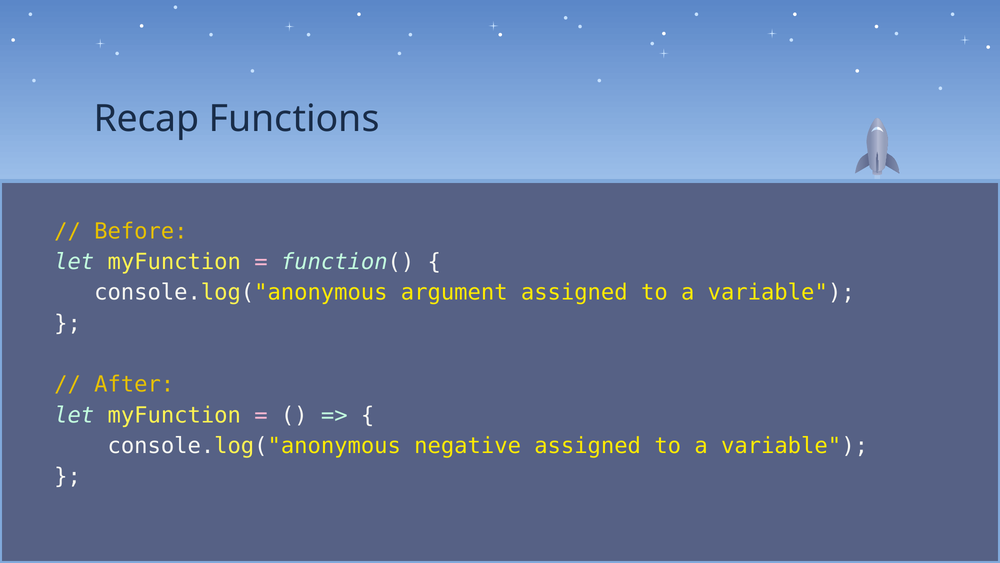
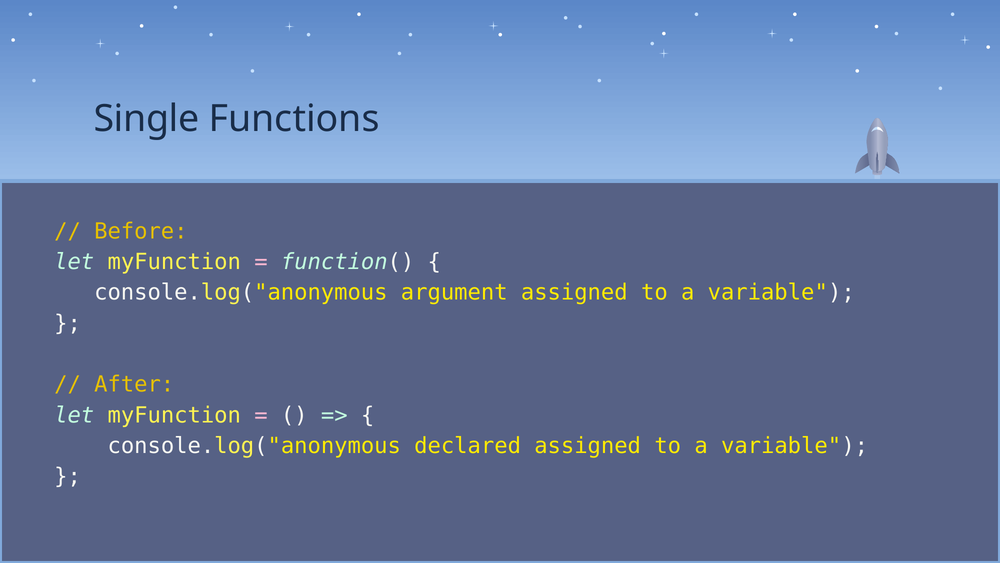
Recap: Recap -> Single (146, 119)
negative: negative -> declared (468, 445)
